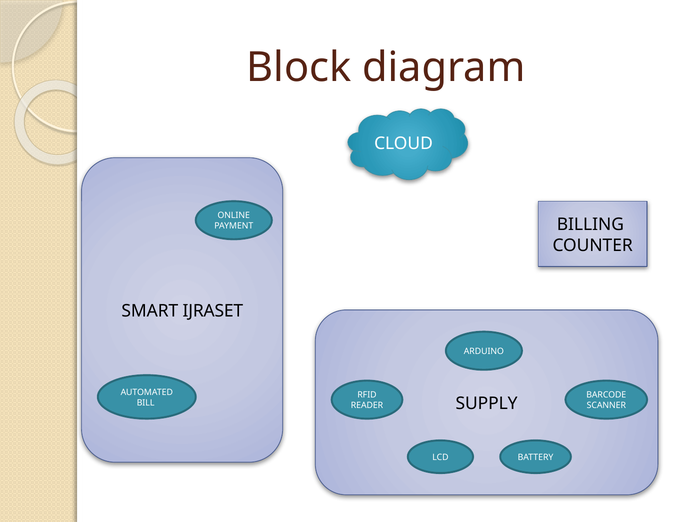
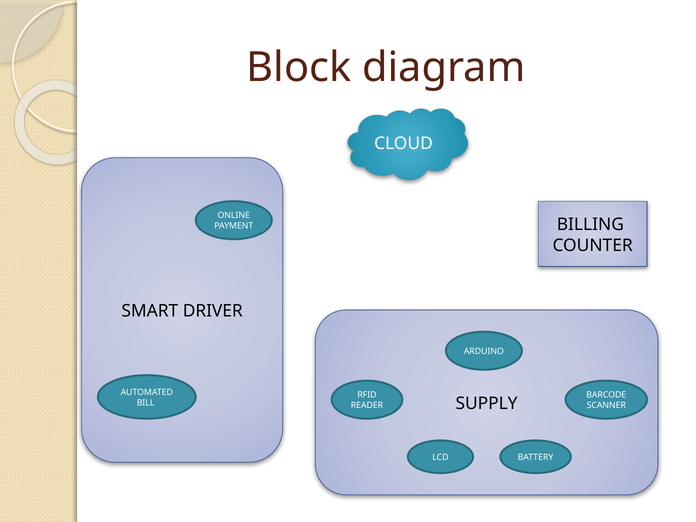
IJRASET: IJRASET -> DRIVER (213, 311)
